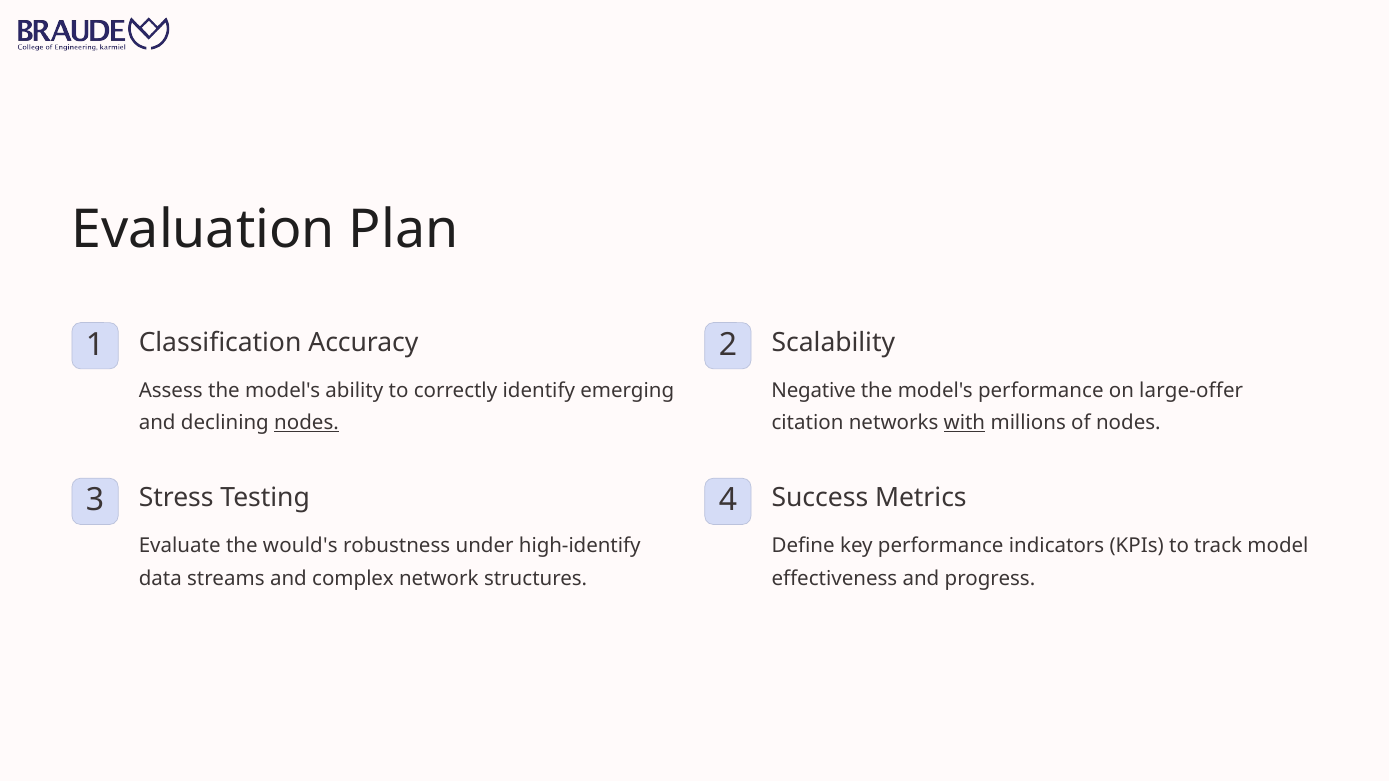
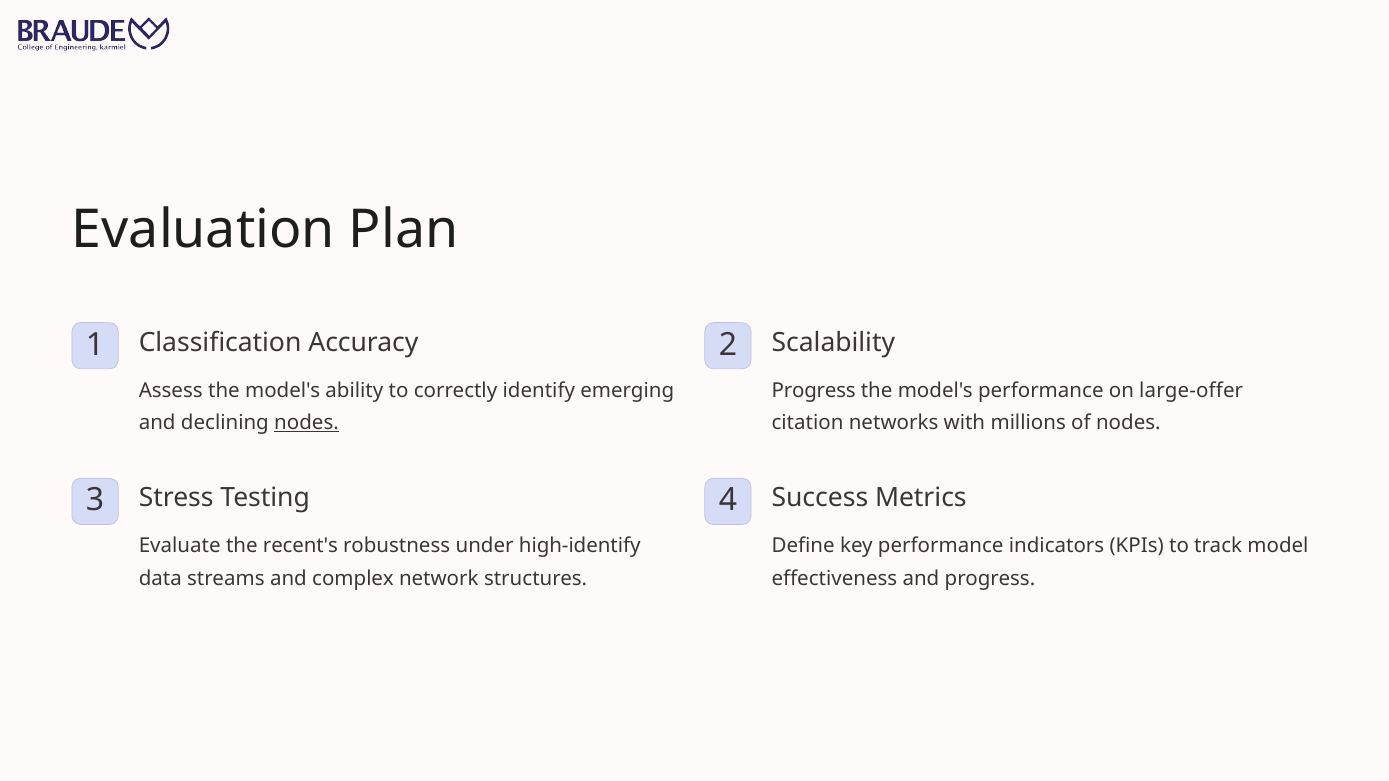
Negative: Negative -> Progress (814, 391)
with underline: present -> none (964, 423)
would's: would's -> recent's (300, 546)
